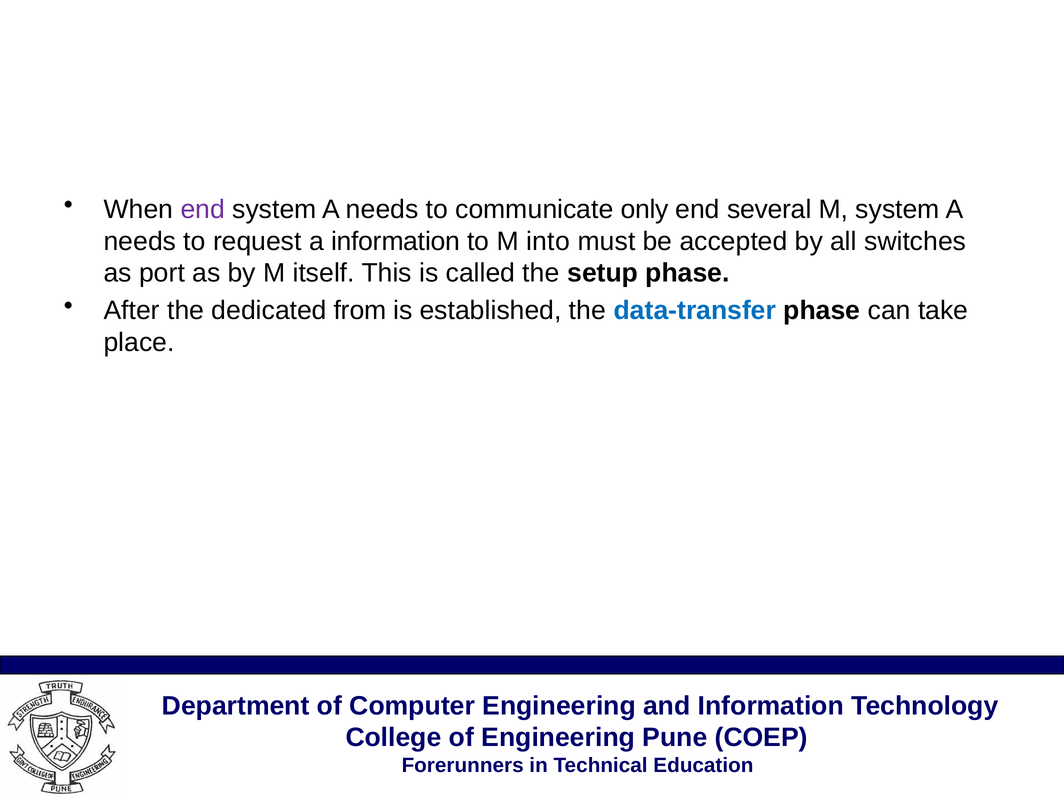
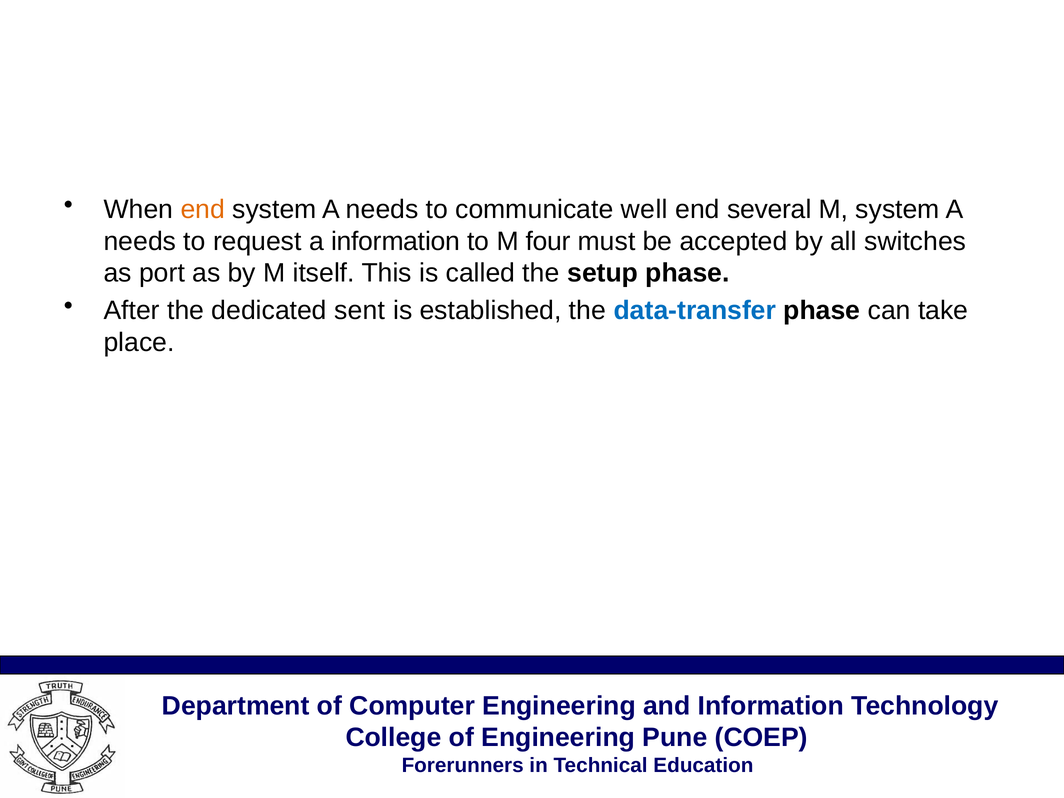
end colour: purple -> orange (203, 209)
only: only -> well (644, 209)
into: into -> four (548, 241)
from: from -> sent (360, 310)
